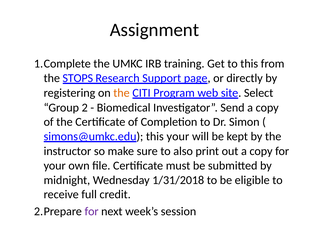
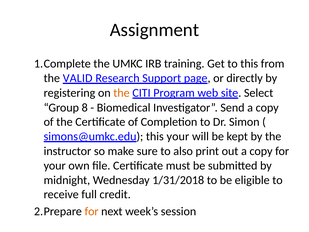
STOPS: STOPS -> VALID (78, 78)
2: 2 -> 8 (85, 107)
for colour: purple -> orange (92, 211)
